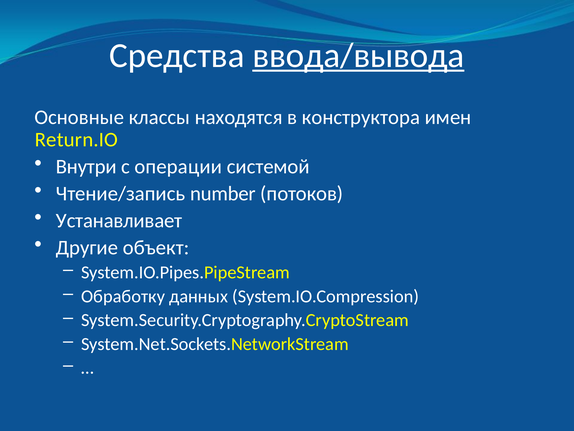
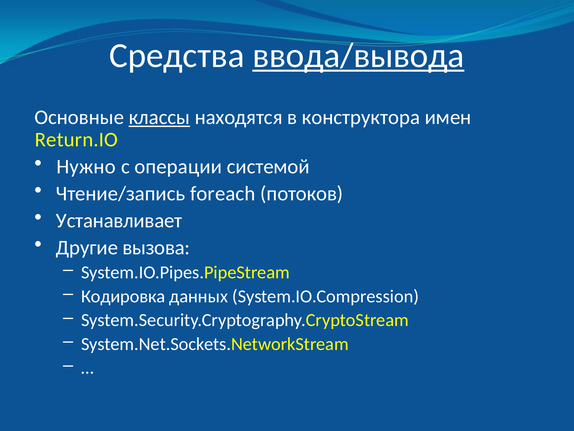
классы underline: none -> present (159, 117)
Внутри: Внутри -> Нужно (86, 167)
number: number -> foreach (223, 193)
объект: объект -> вызова (156, 247)
Обработку: Обработку -> Кодировка (123, 296)
